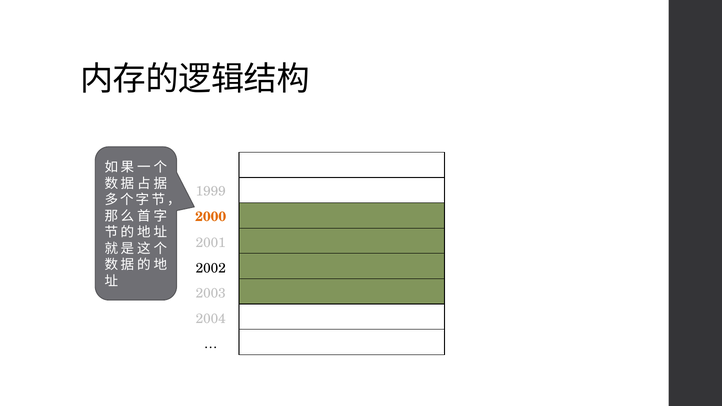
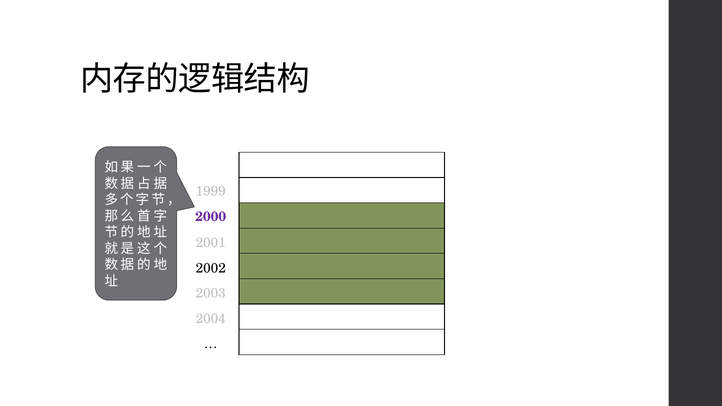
2000 colour: orange -> purple (211, 217)
